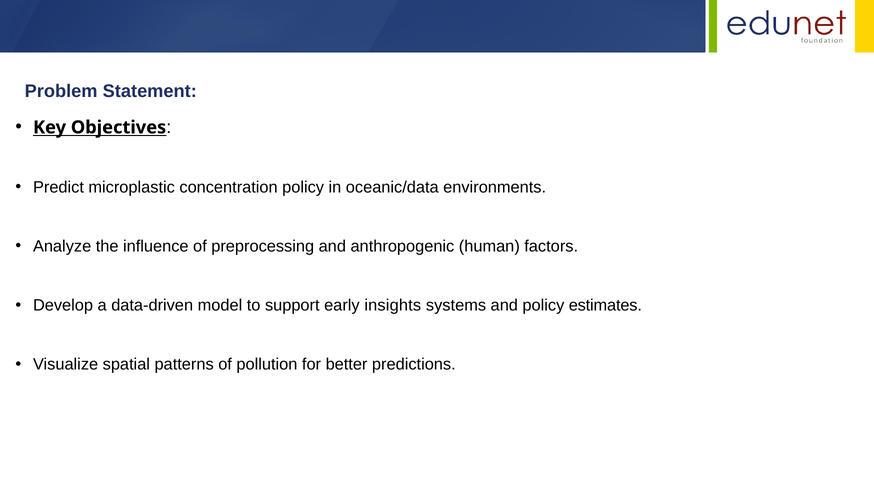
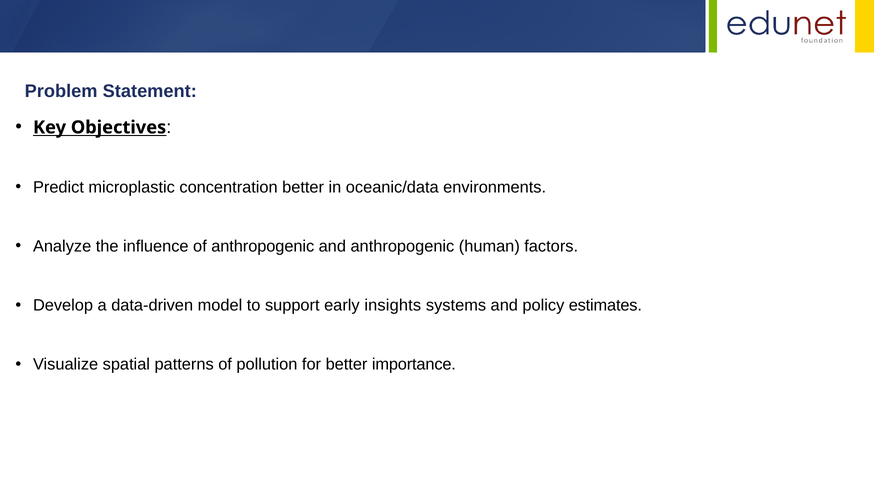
concentration policy: policy -> better (303, 187)
of preprocessing: preprocessing -> anthropogenic (263, 246)
predictions: predictions -> importance (414, 364)
